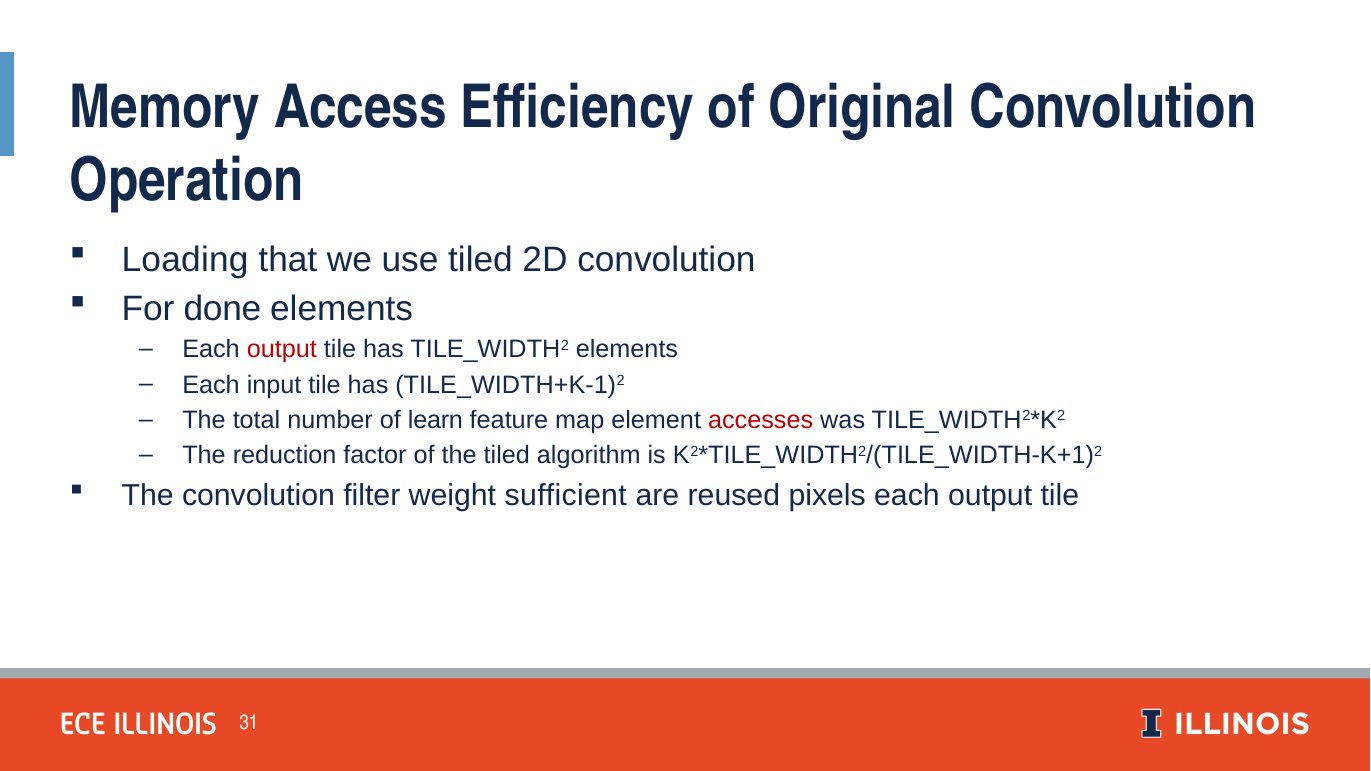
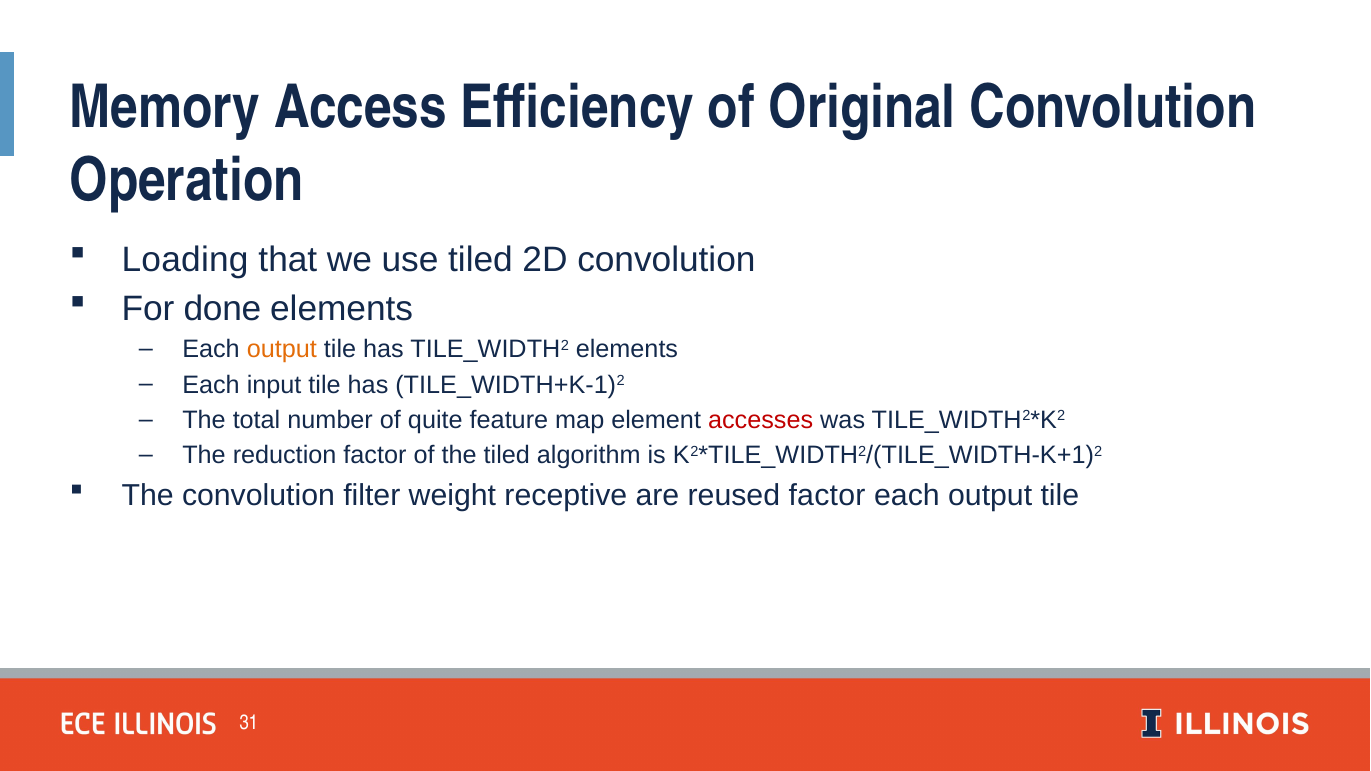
output colour: red -> orange (282, 350)
learn: learn -> quite (435, 420)
sufficient: sufficient -> receptive (566, 495)
reused pixels: pixels -> factor (827, 495)
